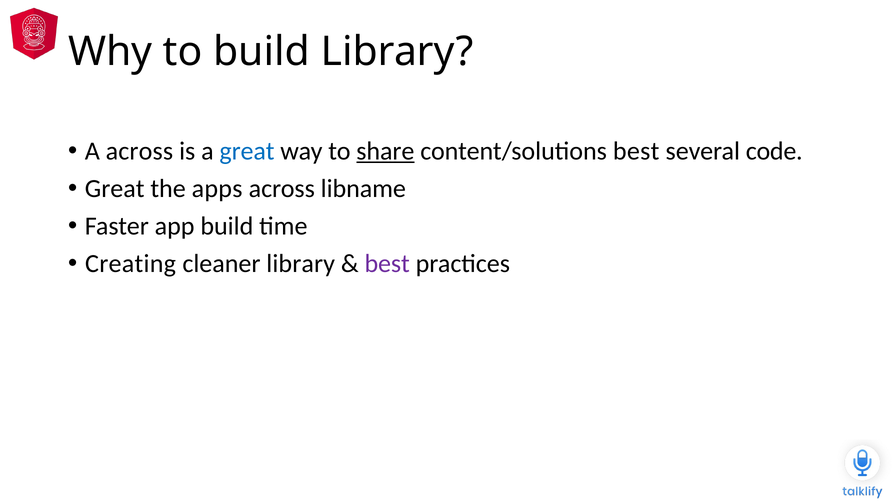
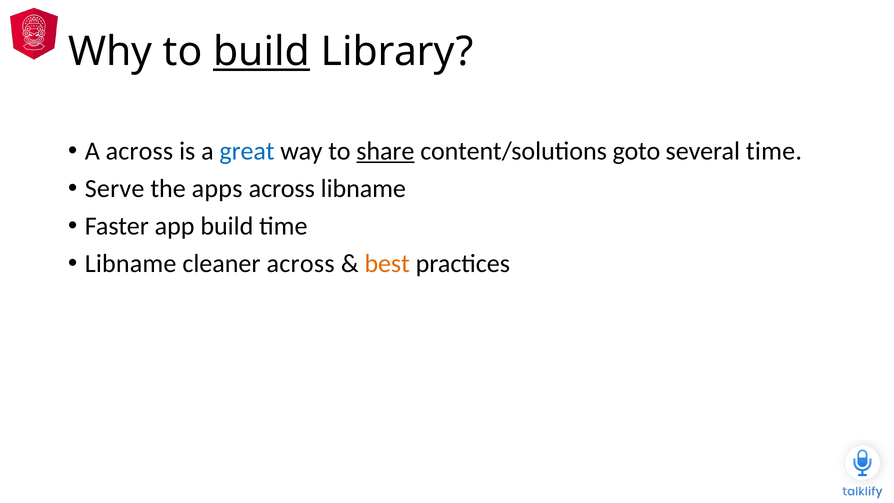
build underline: none -> present (262, 52)
content/solutions best: best -> goto (636, 151)
several code: code -> time (774, 151)
Great: Great -> Serve (115, 189)
Creating: Creating -> Libname (131, 264)
cleaner library: library -> across (301, 264)
best colour: purple -> orange (387, 264)
